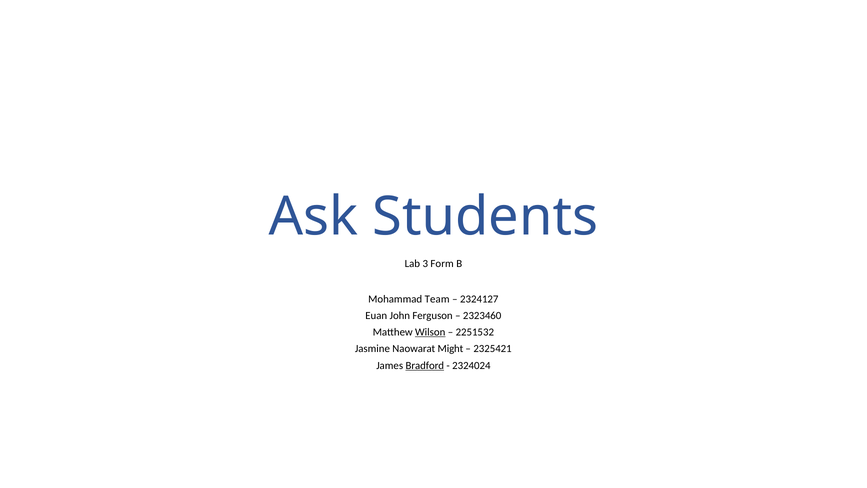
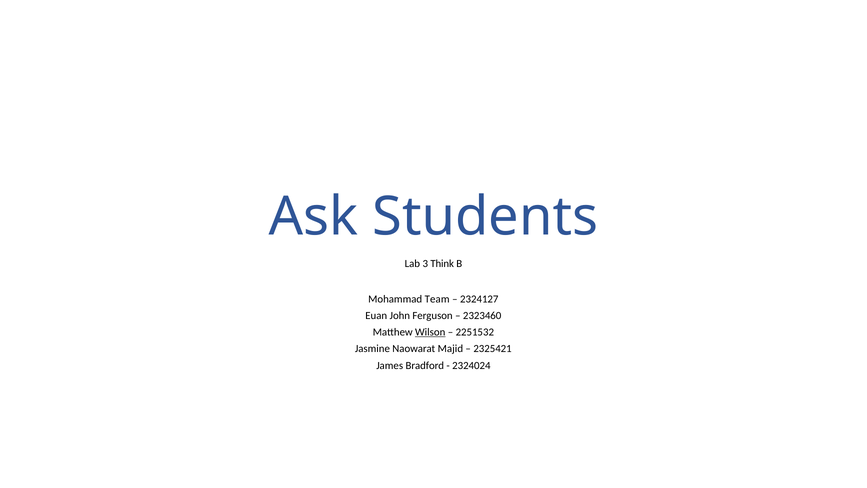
Form: Form -> Think (442, 263)
Might: Might -> Majid (450, 349)
Bradford underline: present -> none (425, 365)
